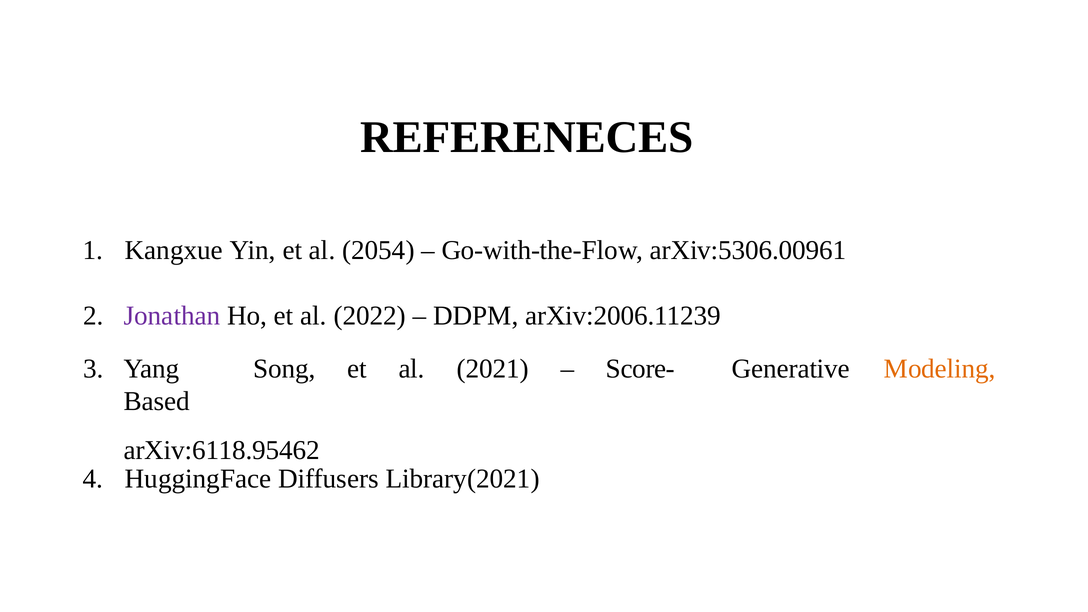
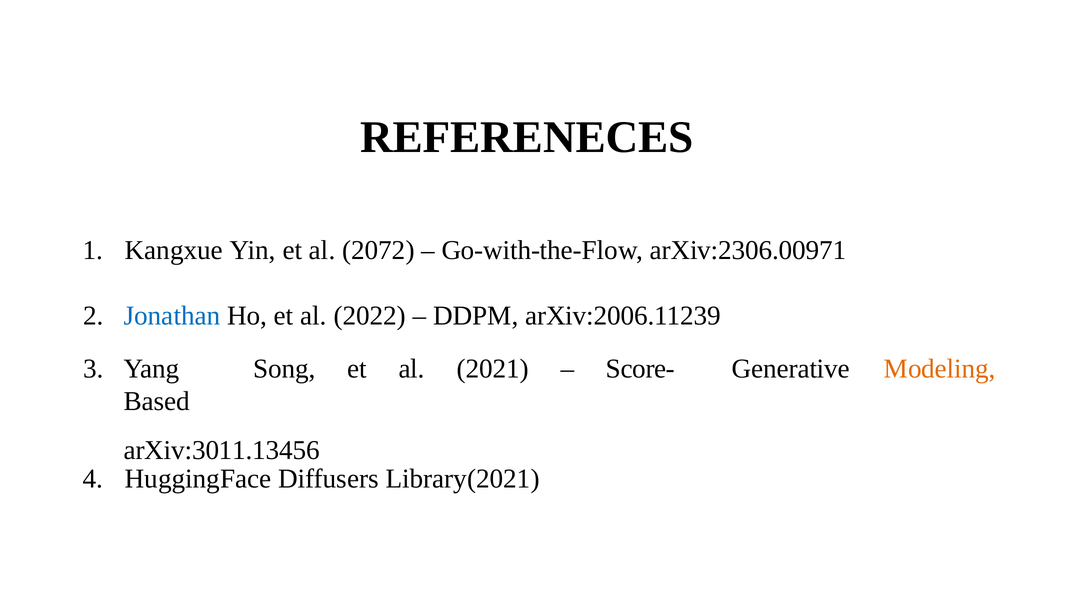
2054: 2054 -> 2072 (378, 250)
arXiv:5306.00961: arXiv:5306.00961 -> arXiv:2306.00971 (748, 250)
Jonathan colour: purple -> blue (172, 316)
arXiv:6118.95462: arXiv:6118.95462 -> arXiv:3011.13456 (222, 450)
